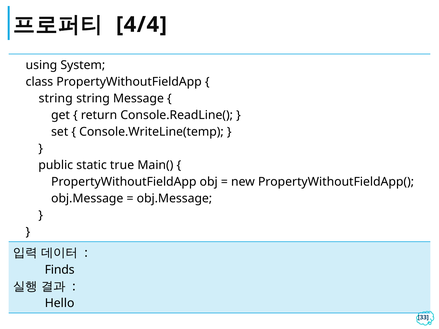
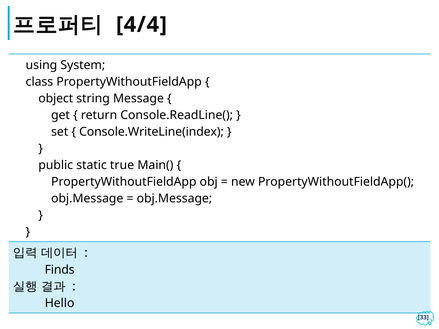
string: string -> object (56, 99)
Console.WriteLine(temp: Console.WriteLine(temp -> Console.WriteLine(index (152, 132)
